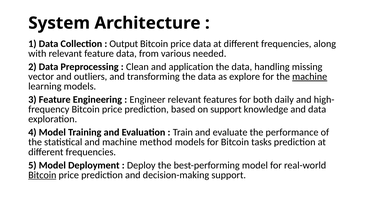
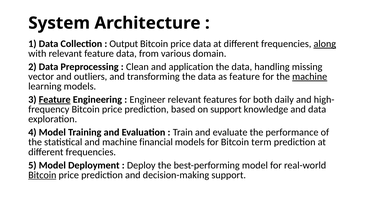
along underline: none -> present (325, 44)
needed: needed -> domain (210, 53)
as explore: explore -> feature (245, 76)
Feature underline: none -> present (55, 99)
method: method -> financial (156, 142)
tasks: tasks -> term (261, 142)
